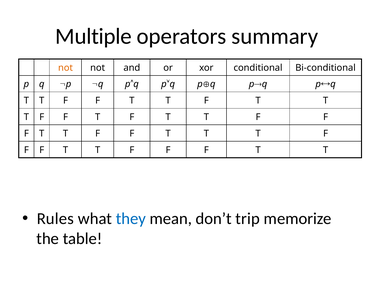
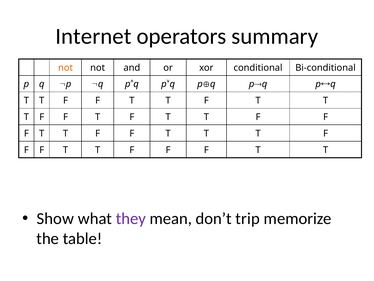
Multiple: Multiple -> Internet (93, 36)
Rules: Rules -> Show (55, 218)
they colour: blue -> purple (131, 218)
